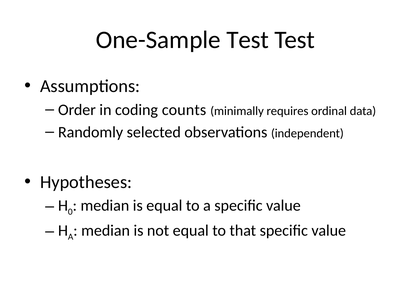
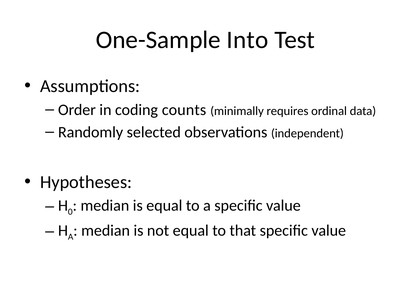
One-Sample Test: Test -> Into (247, 40)
